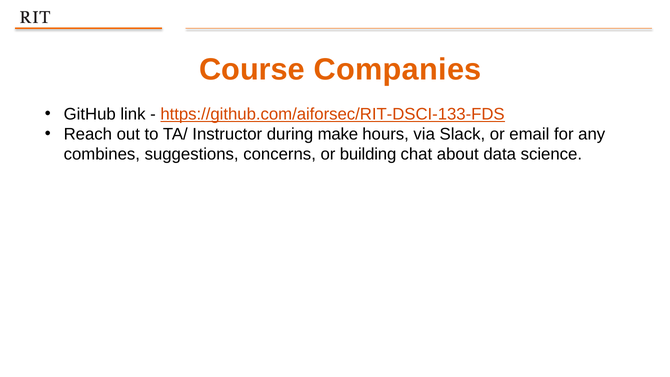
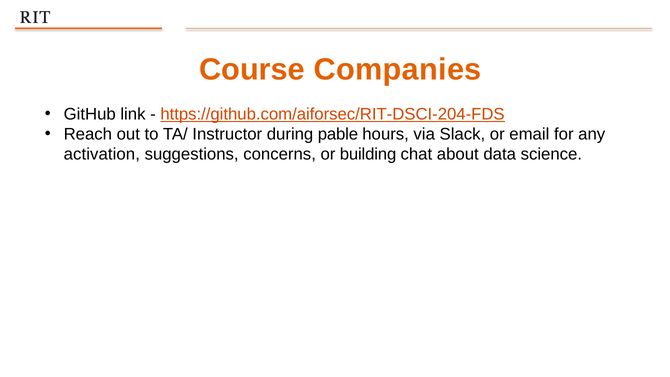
https://github.com/aiforsec/RIT-DSCI-133-FDS: https://github.com/aiforsec/RIT-DSCI-133-FDS -> https://github.com/aiforsec/RIT-DSCI-204-FDS (333, 114)
make: make -> pable (338, 134)
combines: combines -> activation (102, 154)
